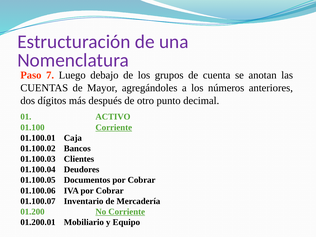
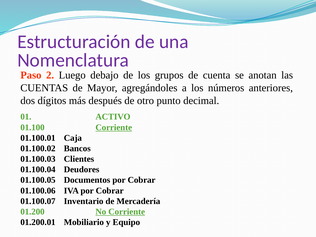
7: 7 -> 2 (50, 75)
